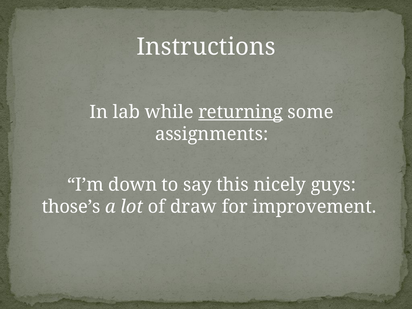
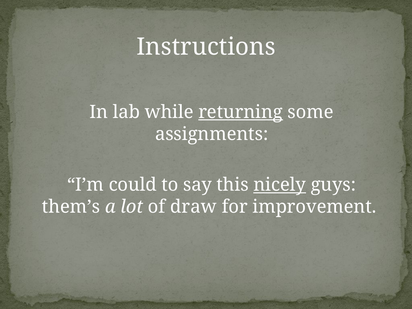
down: down -> could (133, 185)
nicely underline: none -> present (280, 185)
those’s: those’s -> them’s (71, 207)
